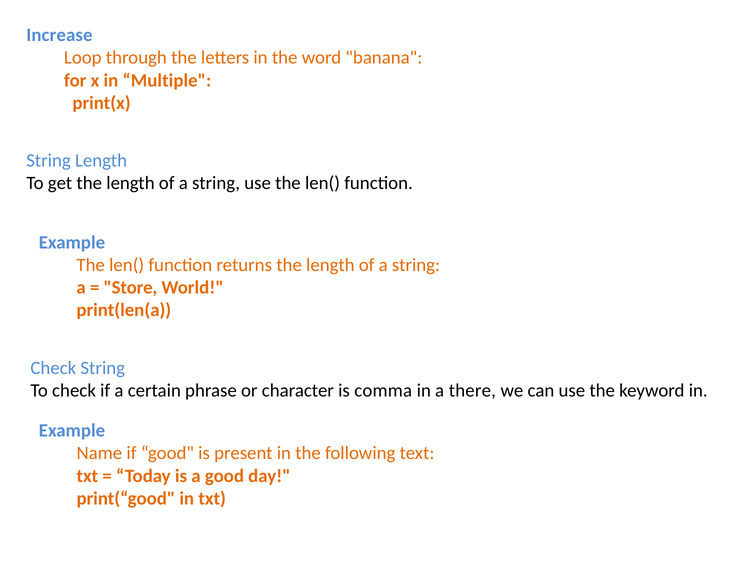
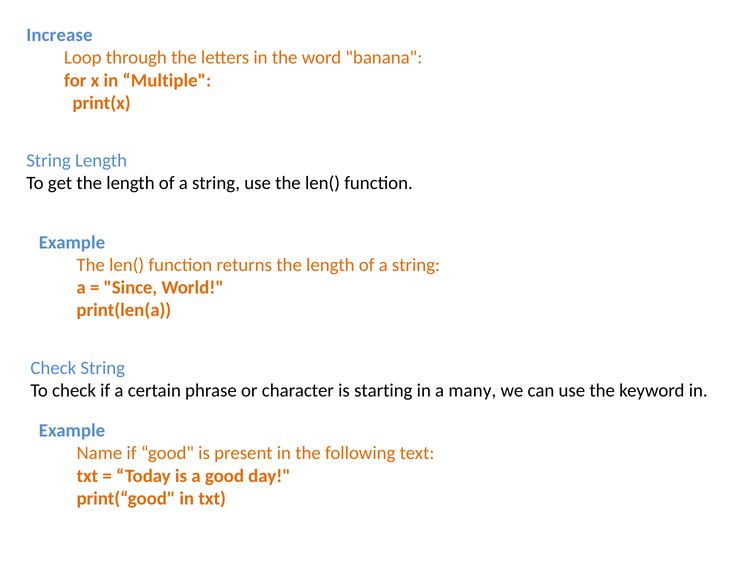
Store: Store -> Since (130, 288)
comma: comma -> starting (383, 391)
there: there -> many (472, 391)
